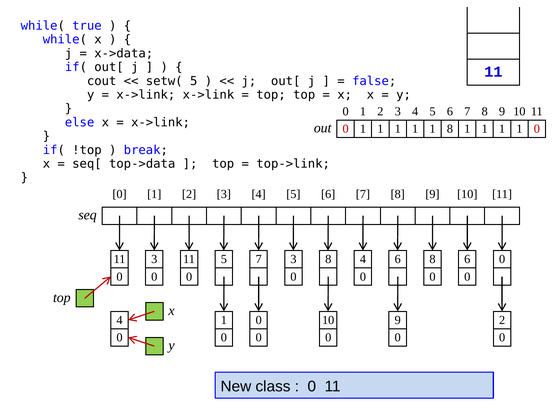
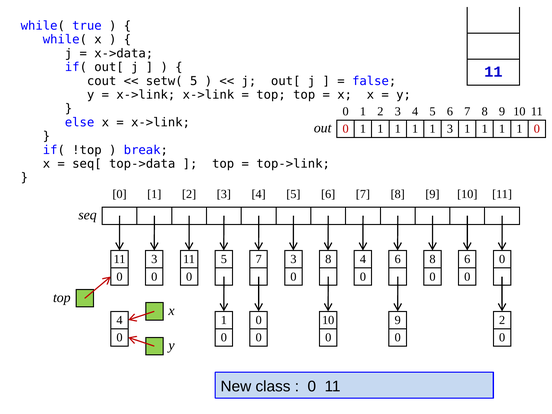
1 8: 8 -> 3 (450, 129)
